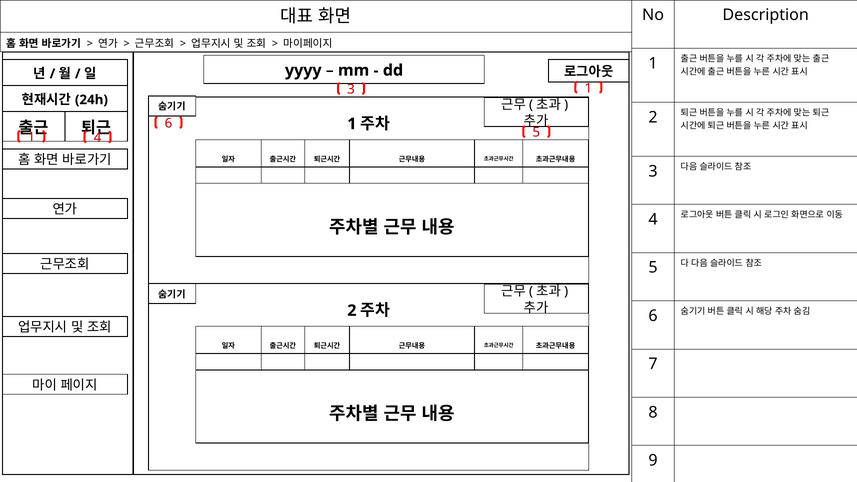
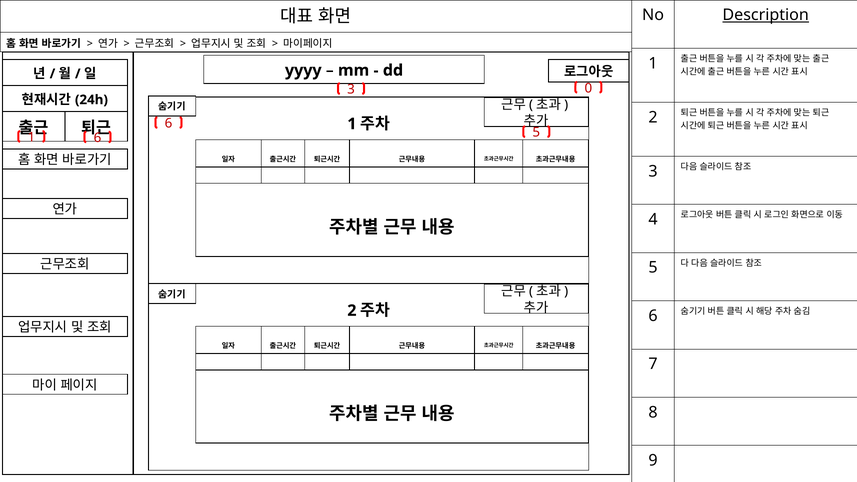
Description underline: none -> present (766, 15)
3 1: 1 -> 0 (588, 88)
1 4: 4 -> 6 (97, 138)
